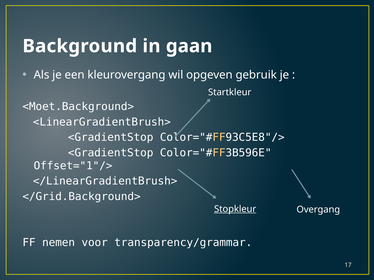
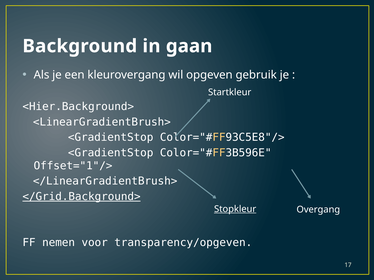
<Moet.Background>: <Moet.Background> -> <Hier.Background> (78, 107)
</Grid.Background> underline: none -> present (82, 197)
transparency/grammar: transparency/grammar -> transparency/opgeven (183, 243)
